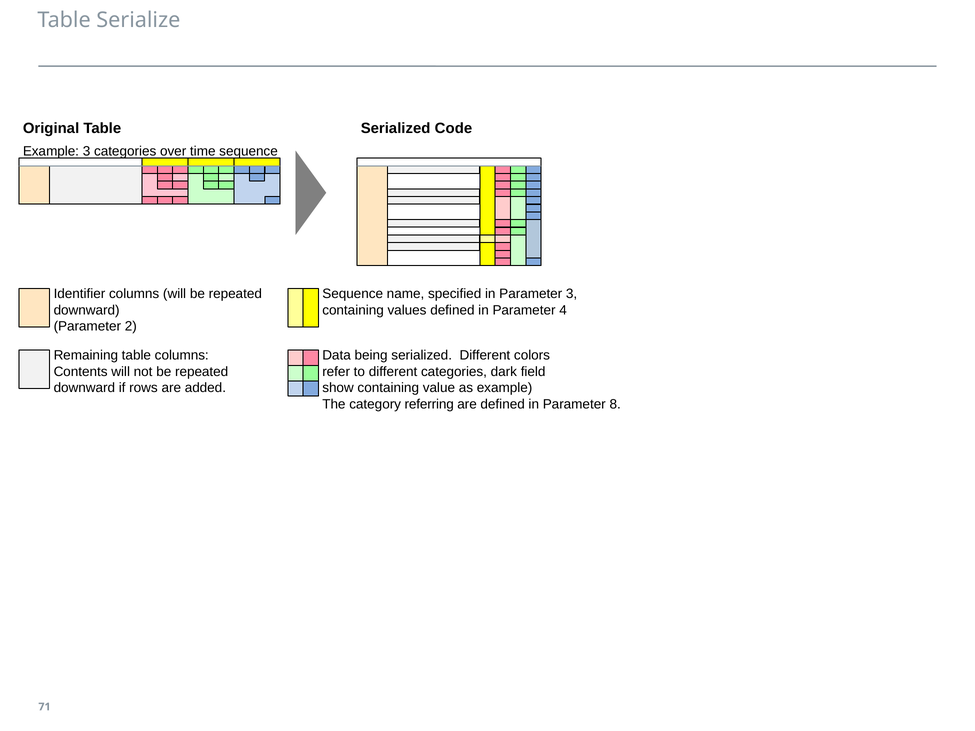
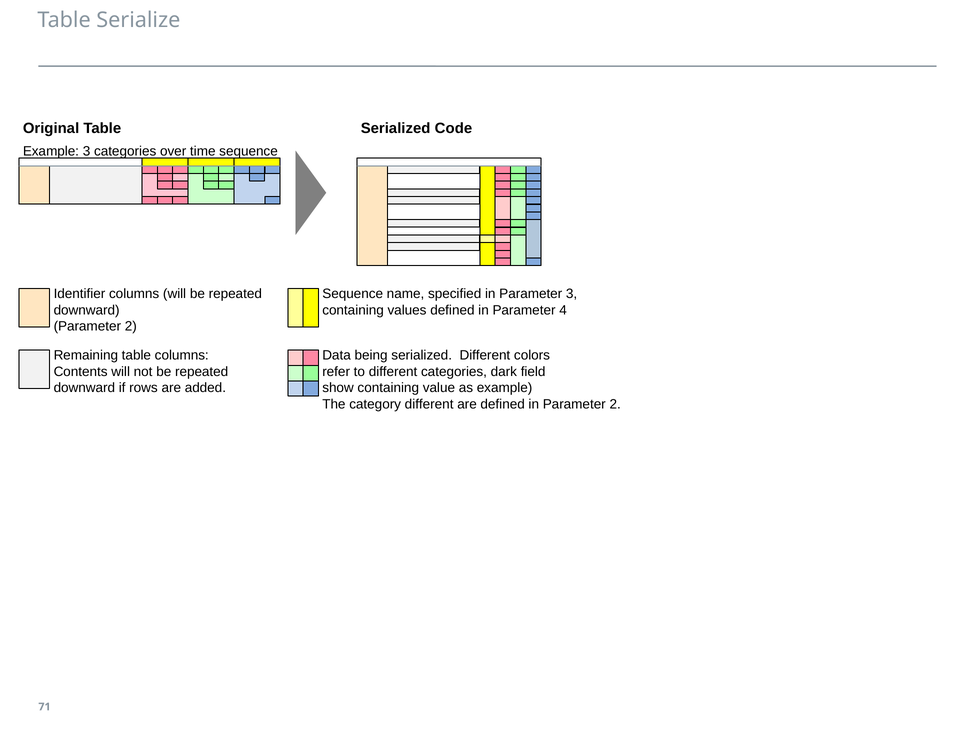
category referring: referring -> different (429, 404)
in Parameter 8: 8 -> 2 (615, 404)
